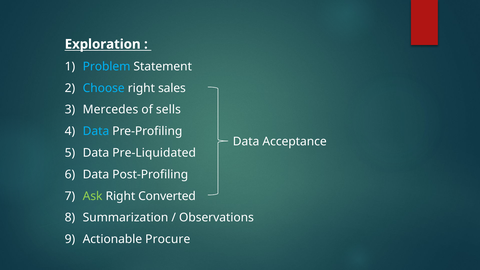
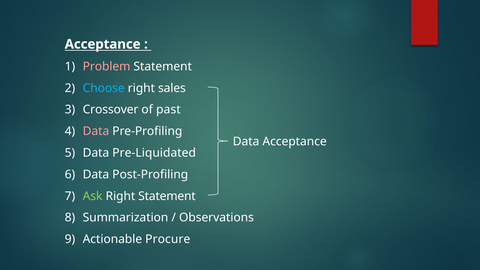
Exploration: Exploration -> Acceptance (103, 44)
Problem colour: light blue -> pink (107, 67)
Mercedes: Mercedes -> Crossover (111, 110)
sells: sells -> past (168, 110)
Data colour: light blue -> pink (96, 131)
Right Converted: Converted -> Statement (167, 196)
